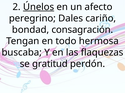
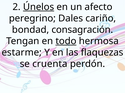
todo underline: none -> present (66, 41)
buscaba: buscaba -> estarme (22, 53)
gratitud: gratitud -> cruenta (50, 64)
